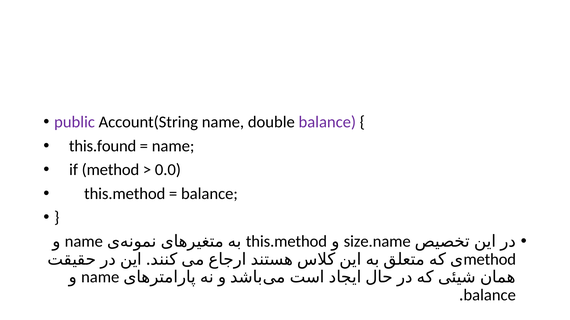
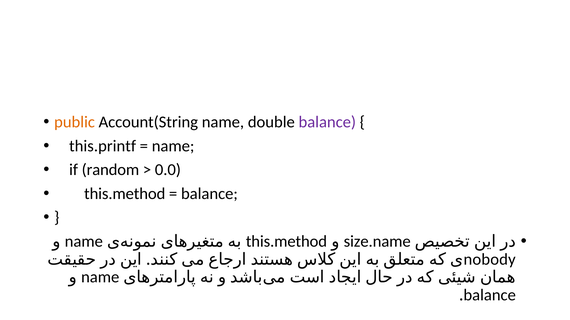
public colour: purple -> orange (75, 122)
this.found: this.found -> this.printf (103, 146)
if method: method -> random (110, 170)
method: method -> nobody (490, 260)
